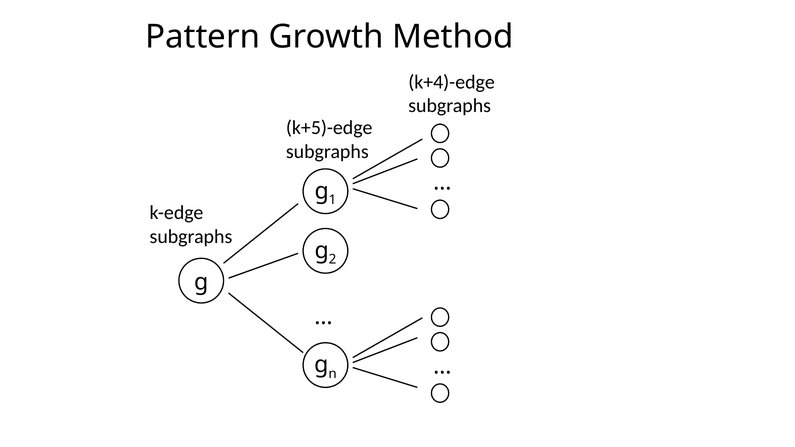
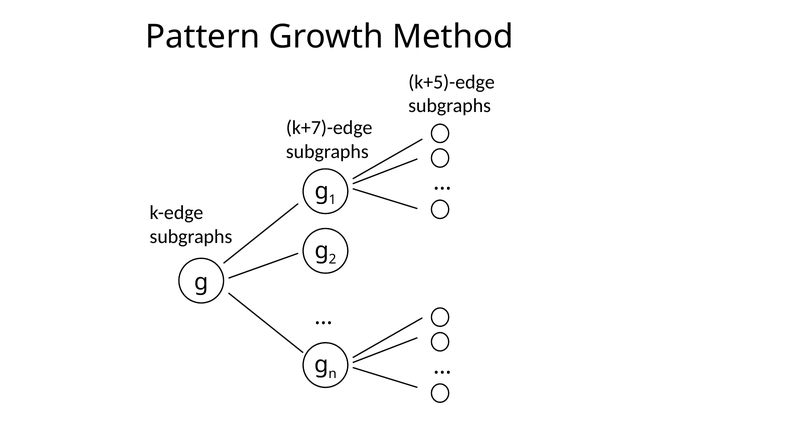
k+4)-edge: k+4)-edge -> k+5)-edge (452, 82)
k+5)-edge: k+5)-edge -> k+7)-edge (329, 128)
